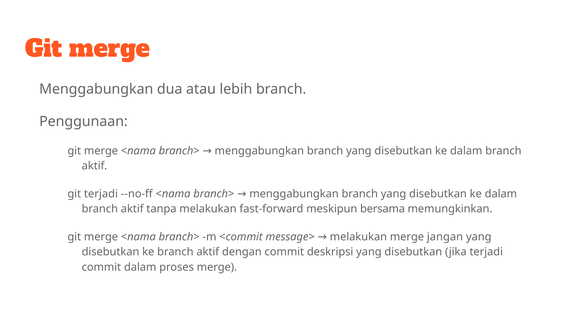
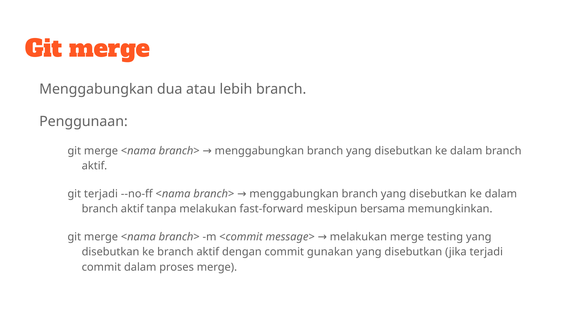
jangan: jangan -> testing (445, 237)
deskripsi: deskripsi -> gunakan (330, 252)
